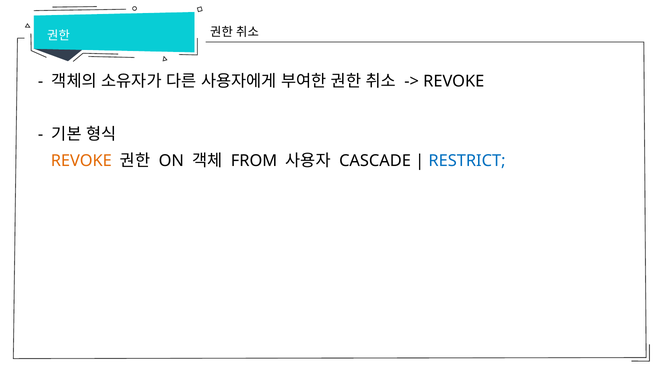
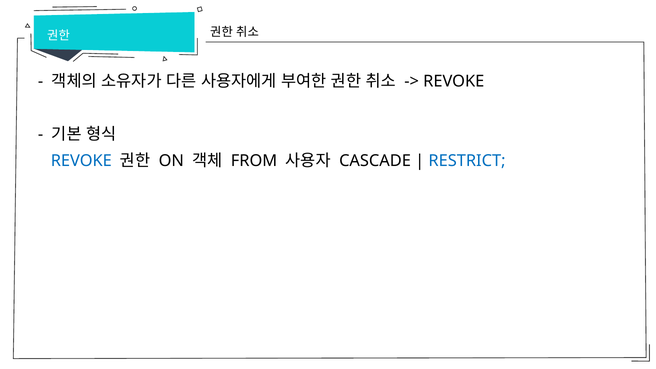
REVOKE colour: orange -> blue (81, 161)
